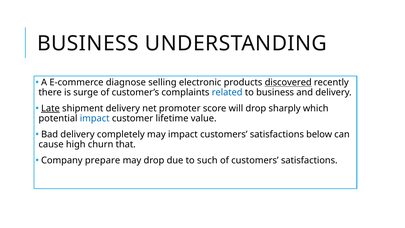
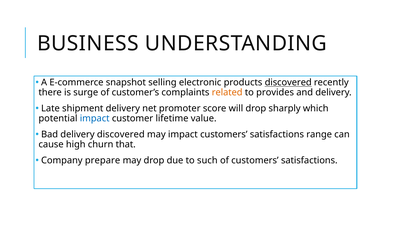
diagnose: diagnose -> snapshot (126, 82)
related colour: blue -> orange (227, 92)
to business: business -> provides (275, 92)
Late underline: present -> none (50, 108)
delivery completely: completely -> discovered (121, 134)
below: below -> range (319, 134)
